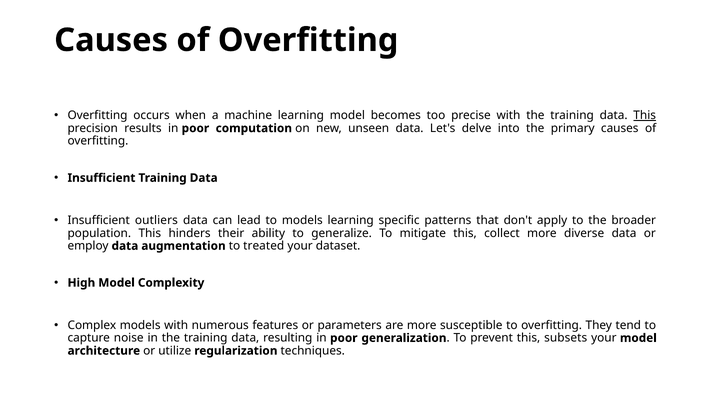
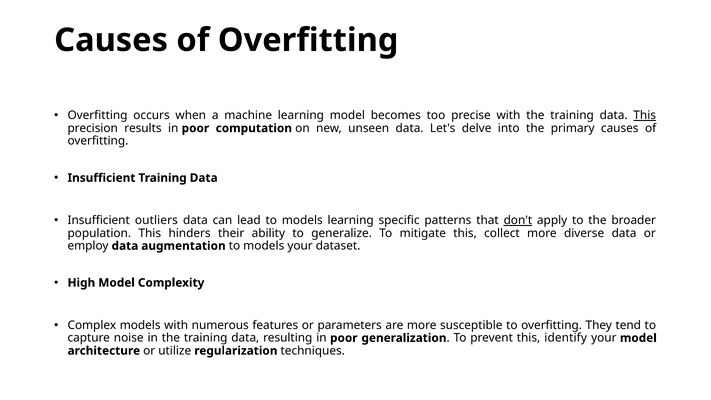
don't underline: none -> present (518, 220)
augmentation to treated: treated -> models (264, 246)
subsets: subsets -> identify (566, 338)
